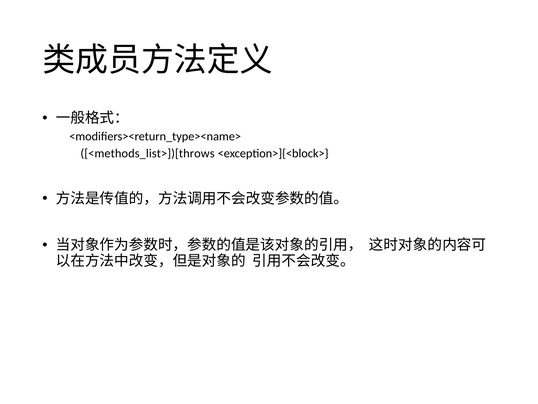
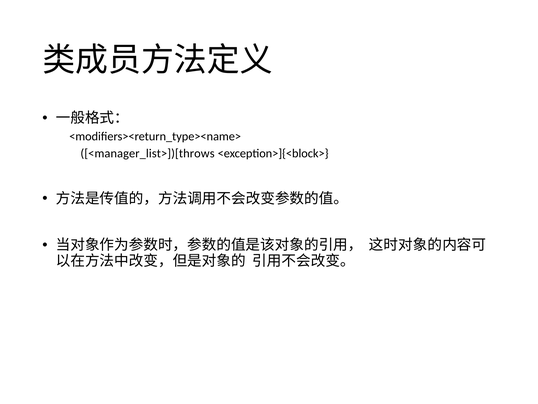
<methods_list>])[throws: <methods_list>])[throws -> <manager_list>])[throws (148, 153)
